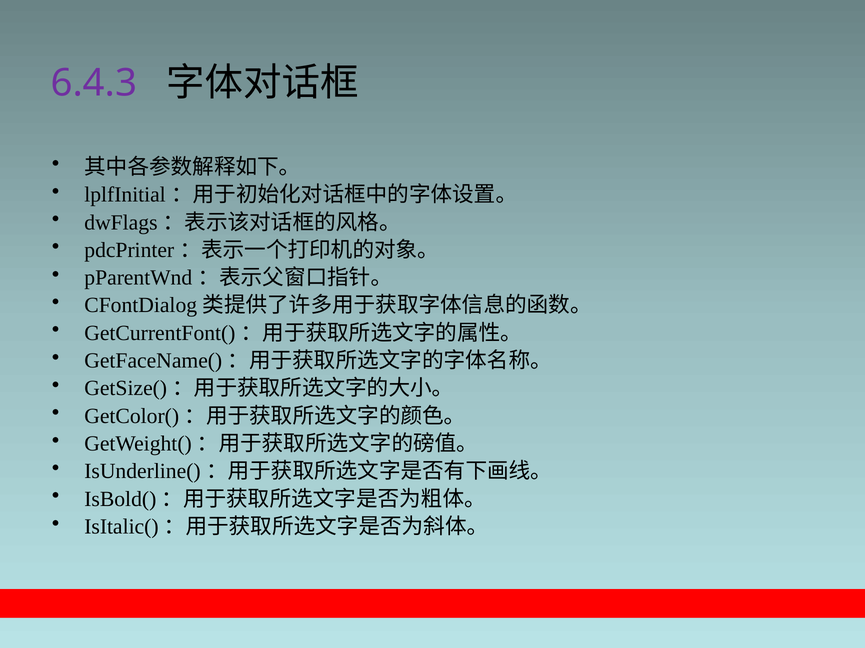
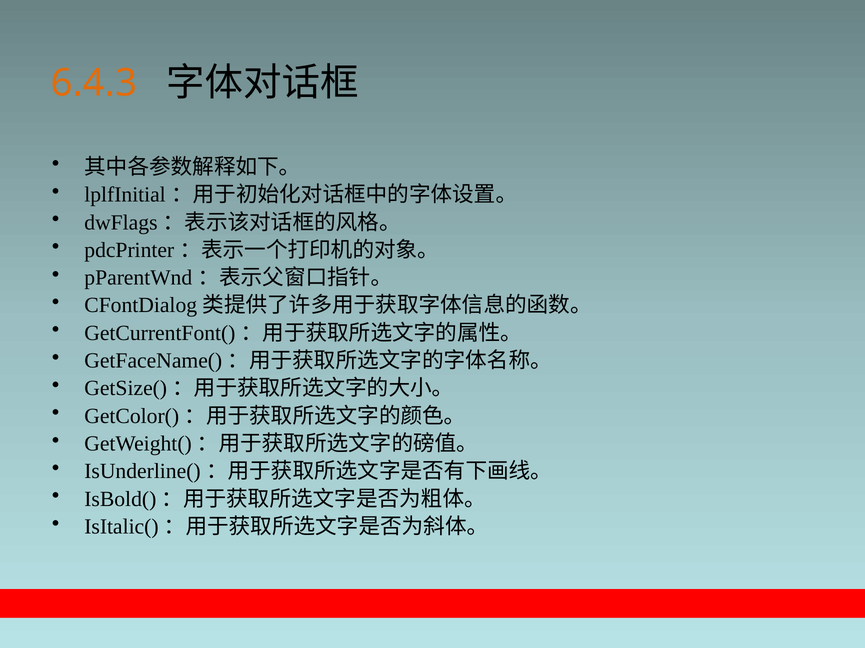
6.4.3 colour: purple -> orange (94, 83)
